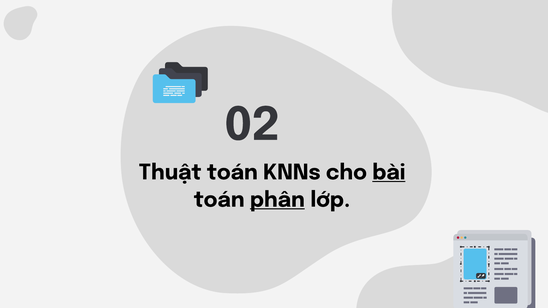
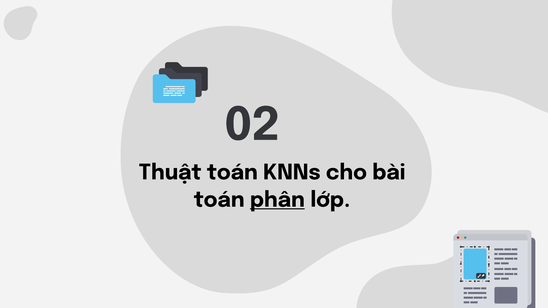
bài underline: present -> none (389, 172)
